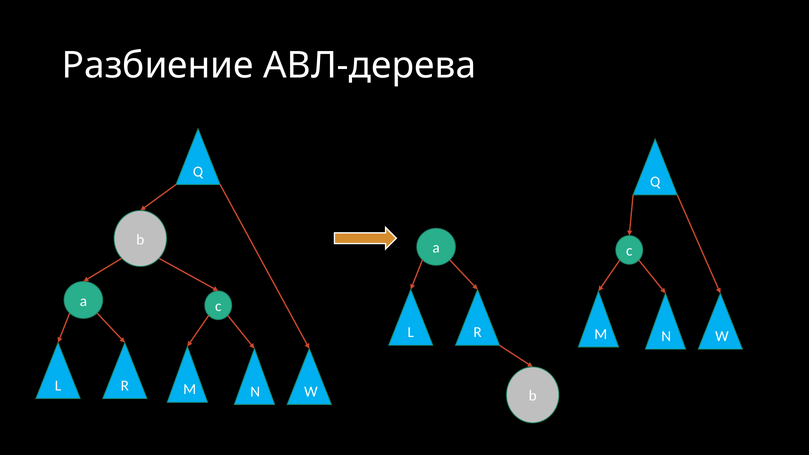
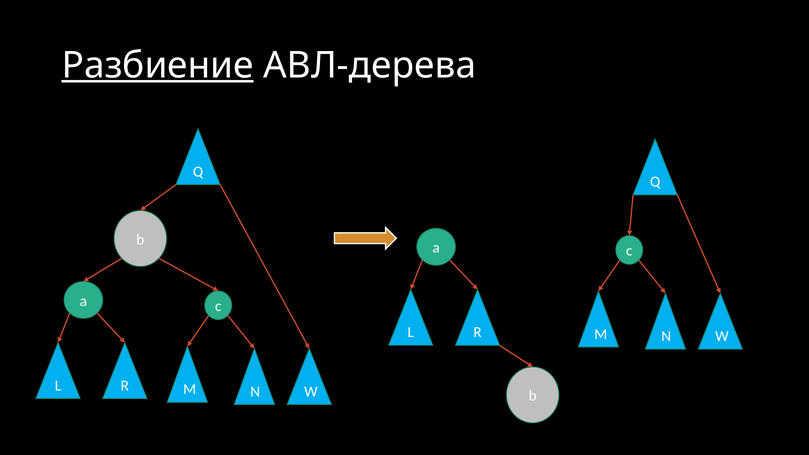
Разбиение underline: none -> present (158, 65)
